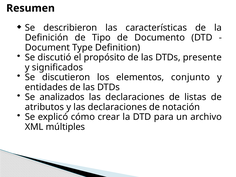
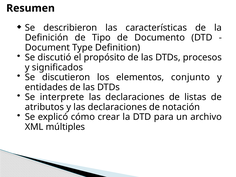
presente: presente -> procesos (202, 57)
analizados: analizados -> interprete (62, 97)
